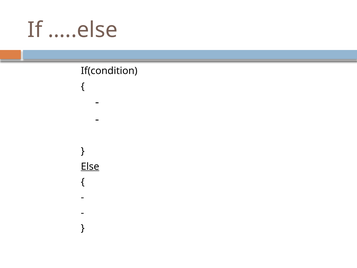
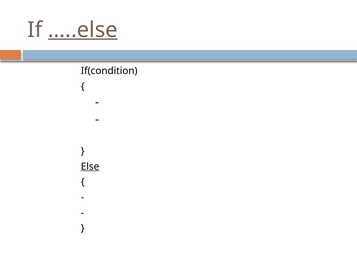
…..else underline: none -> present (83, 30)
